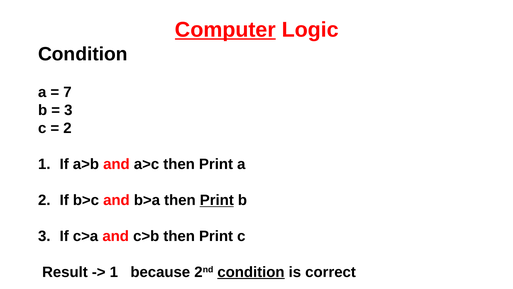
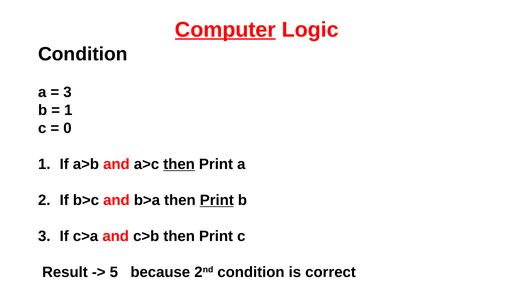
7: 7 -> 3 (67, 92)
3: 3 -> 1 (68, 110)
2: 2 -> 0 (67, 128)
then underline: none -> present (179, 164)
1: 1 -> 5 (114, 272)
condition underline: present -> none (251, 272)
